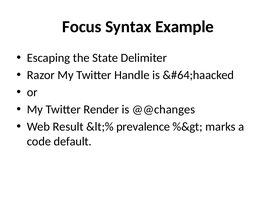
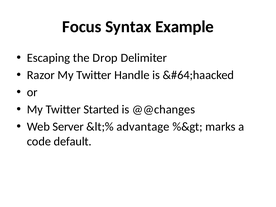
State: State -> Drop (105, 58)
Render: Render -> Started (101, 109)
Result: Result -> Server (68, 127)
prevalence: prevalence -> advantage (143, 127)
